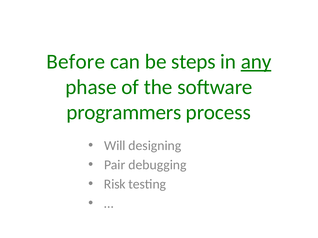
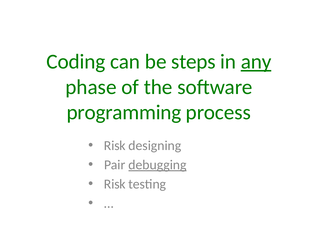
Before: Before -> Coding (76, 62)
programmers: programmers -> programming (124, 113)
Will: Will -> Risk (115, 146)
debugging underline: none -> present (157, 165)
